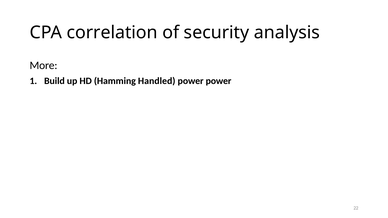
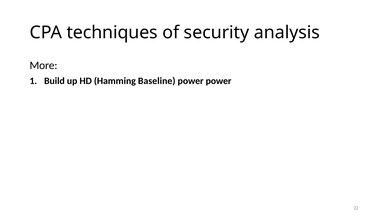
correlation: correlation -> techniques (112, 33)
Handled: Handled -> Baseline (157, 81)
